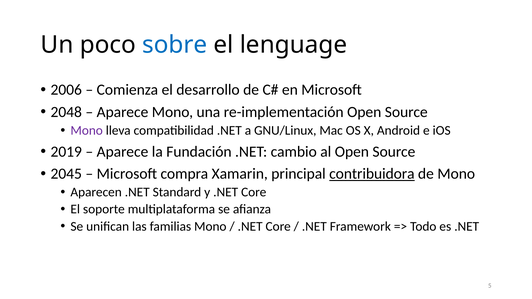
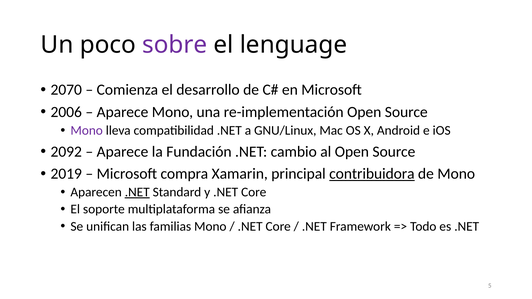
sobre colour: blue -> purple (175, 45)
2006: 2006 -> 2070 (66, 90)
2048: 2048 -> 2006 (66, 112)
2019: 2019 -> 2092 (66, 152)
2045: 2045 -> 2019 (66, 174)
.NET underline: none -> present (137, 192)
